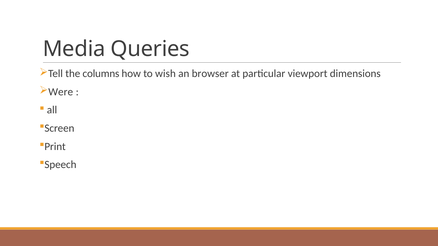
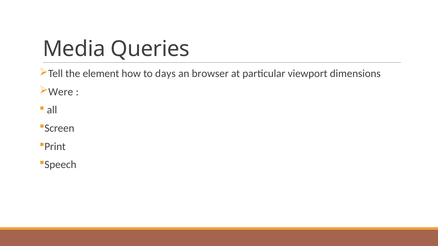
columns: columns -> element (101, 74)
wish: wish -> days (165, 74)
